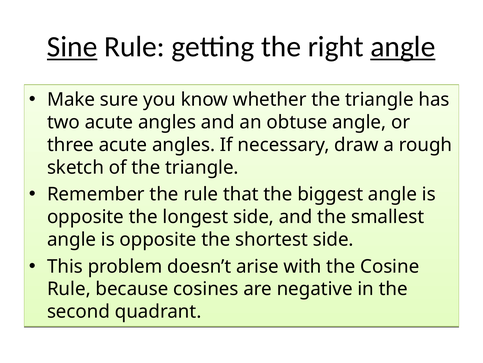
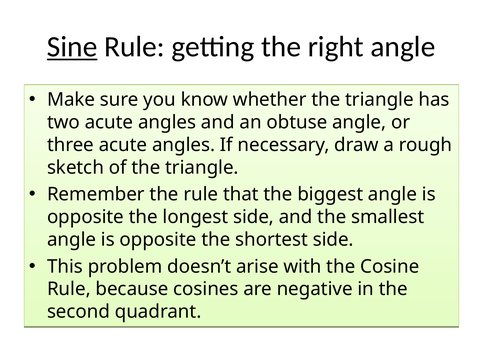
angle underline: present -> none (403, 47)
